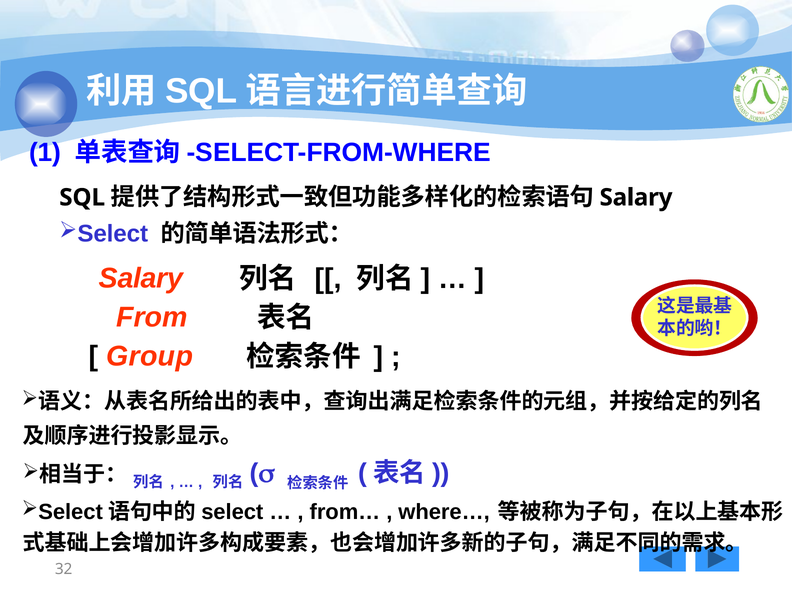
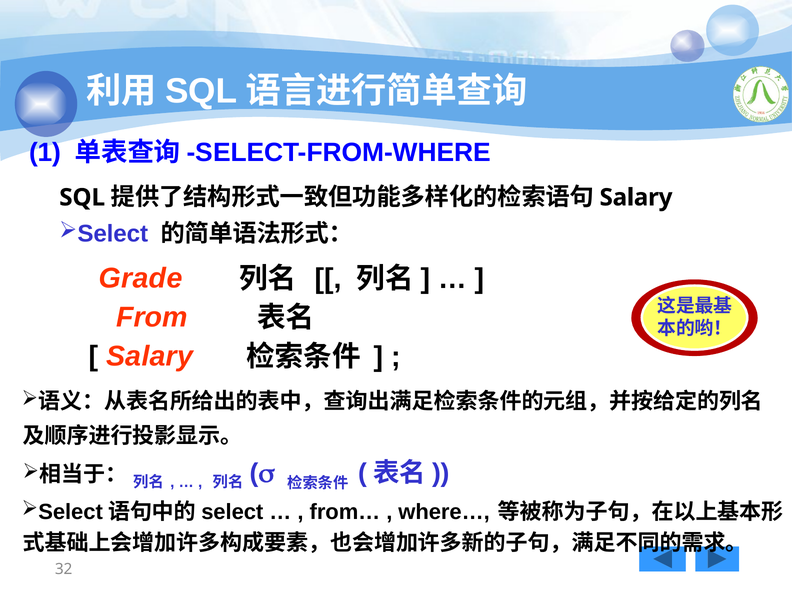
Salary: Salary -> Grade (141, 278)
Group: Group -> Salary (150, 356)
